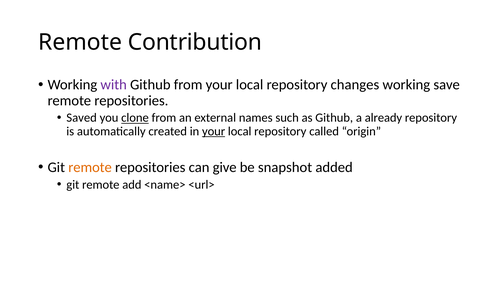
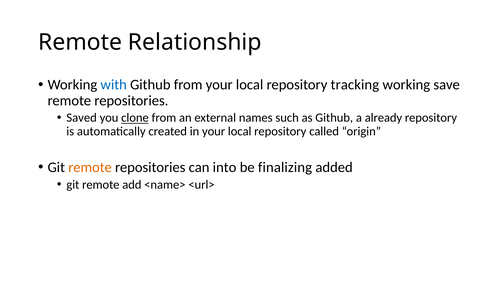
Contribution: Contribution -> Relationship (195, 42)
with colour: purple -> blue (114, 85)
changes: changes -> tracking (355, 85)
your underline: present -> none (214, 131)
give: give -> into (225, 167)
snapshot: snapshot -> finalizing (285, 167)
